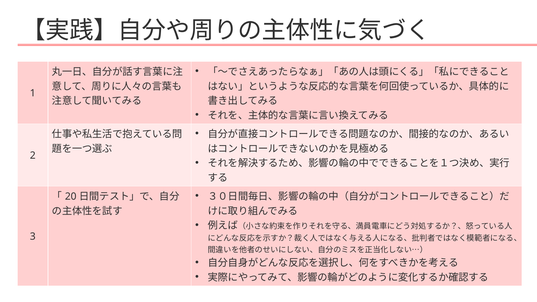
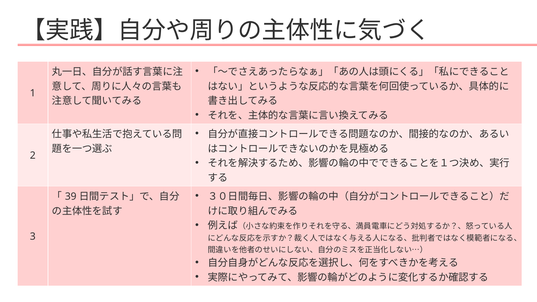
20: 20 -> 39 (71, 197)
